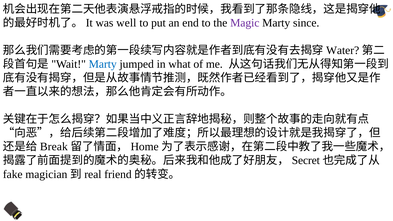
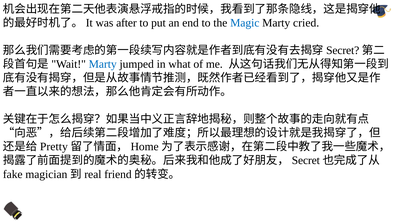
well: well -> after (126, 23)
Magic colour: purple -> blue (245, 23)
since: since -> cried (306, 23)
Water: Water -> Secret (343, 50)
Break: Break -> Pretty (54, 147)
